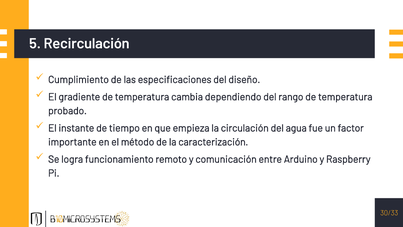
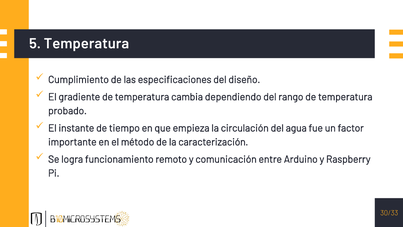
5 Recirculación: Recirculación -> Temperatura (86, 44)
